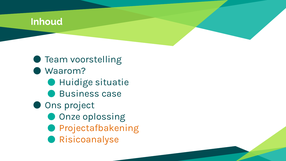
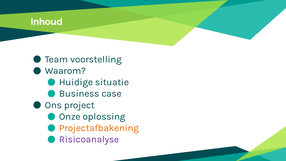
Risicoanalyse colour: orange -> purple (89, 139)
